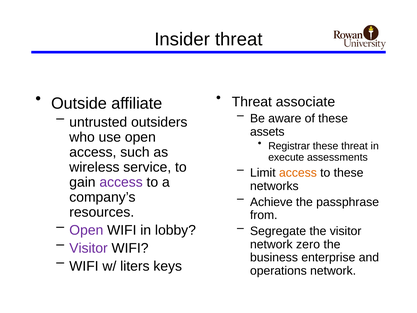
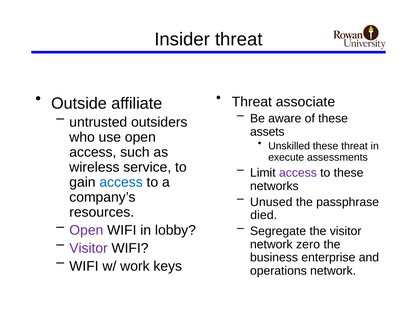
Registrar: Registrar -> Unskilled (289, 146)
access colour: orange -> purple (298, 173)
access colour: purple -> blue (121, 182)
Achieve: Achieve -> Unused (271, 202)
from: from -> died (264, 215)
liters: liters -> work (135, 266)
